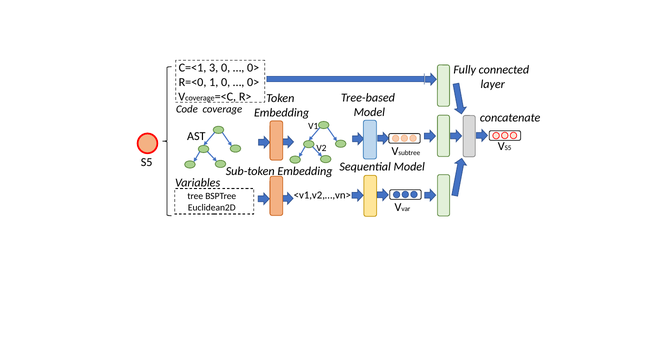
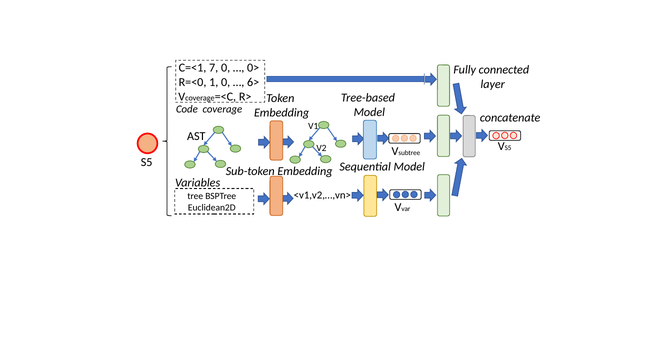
3: 3 -> 7 (214, 68)
0>: 0> -> 6> (253, 82)
